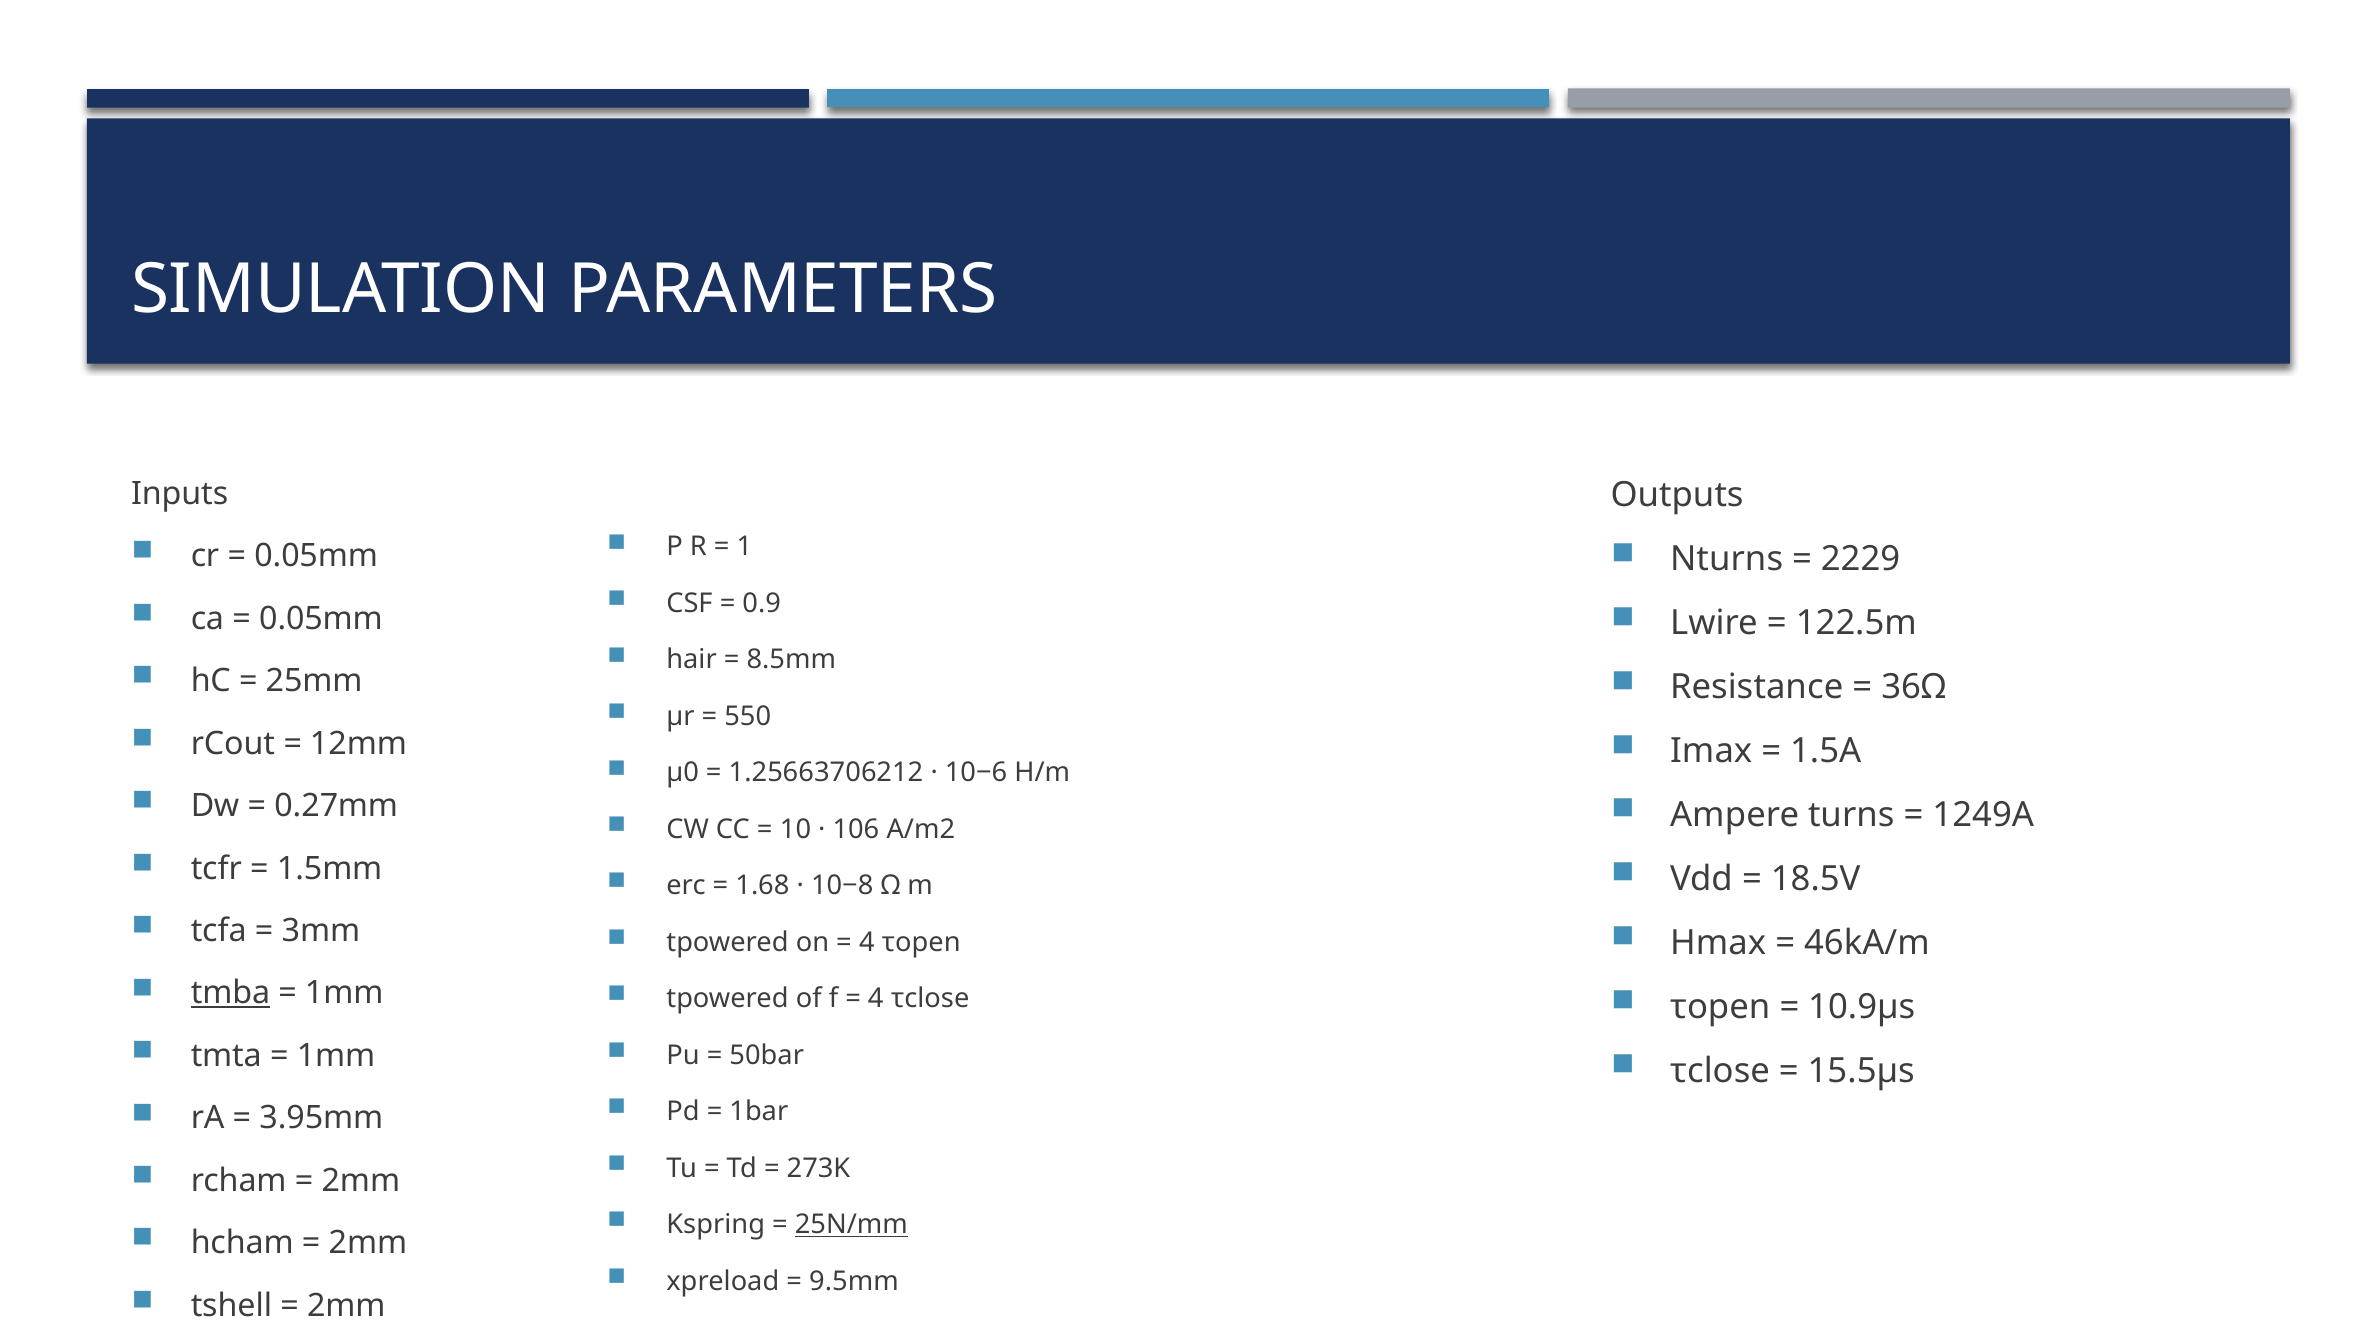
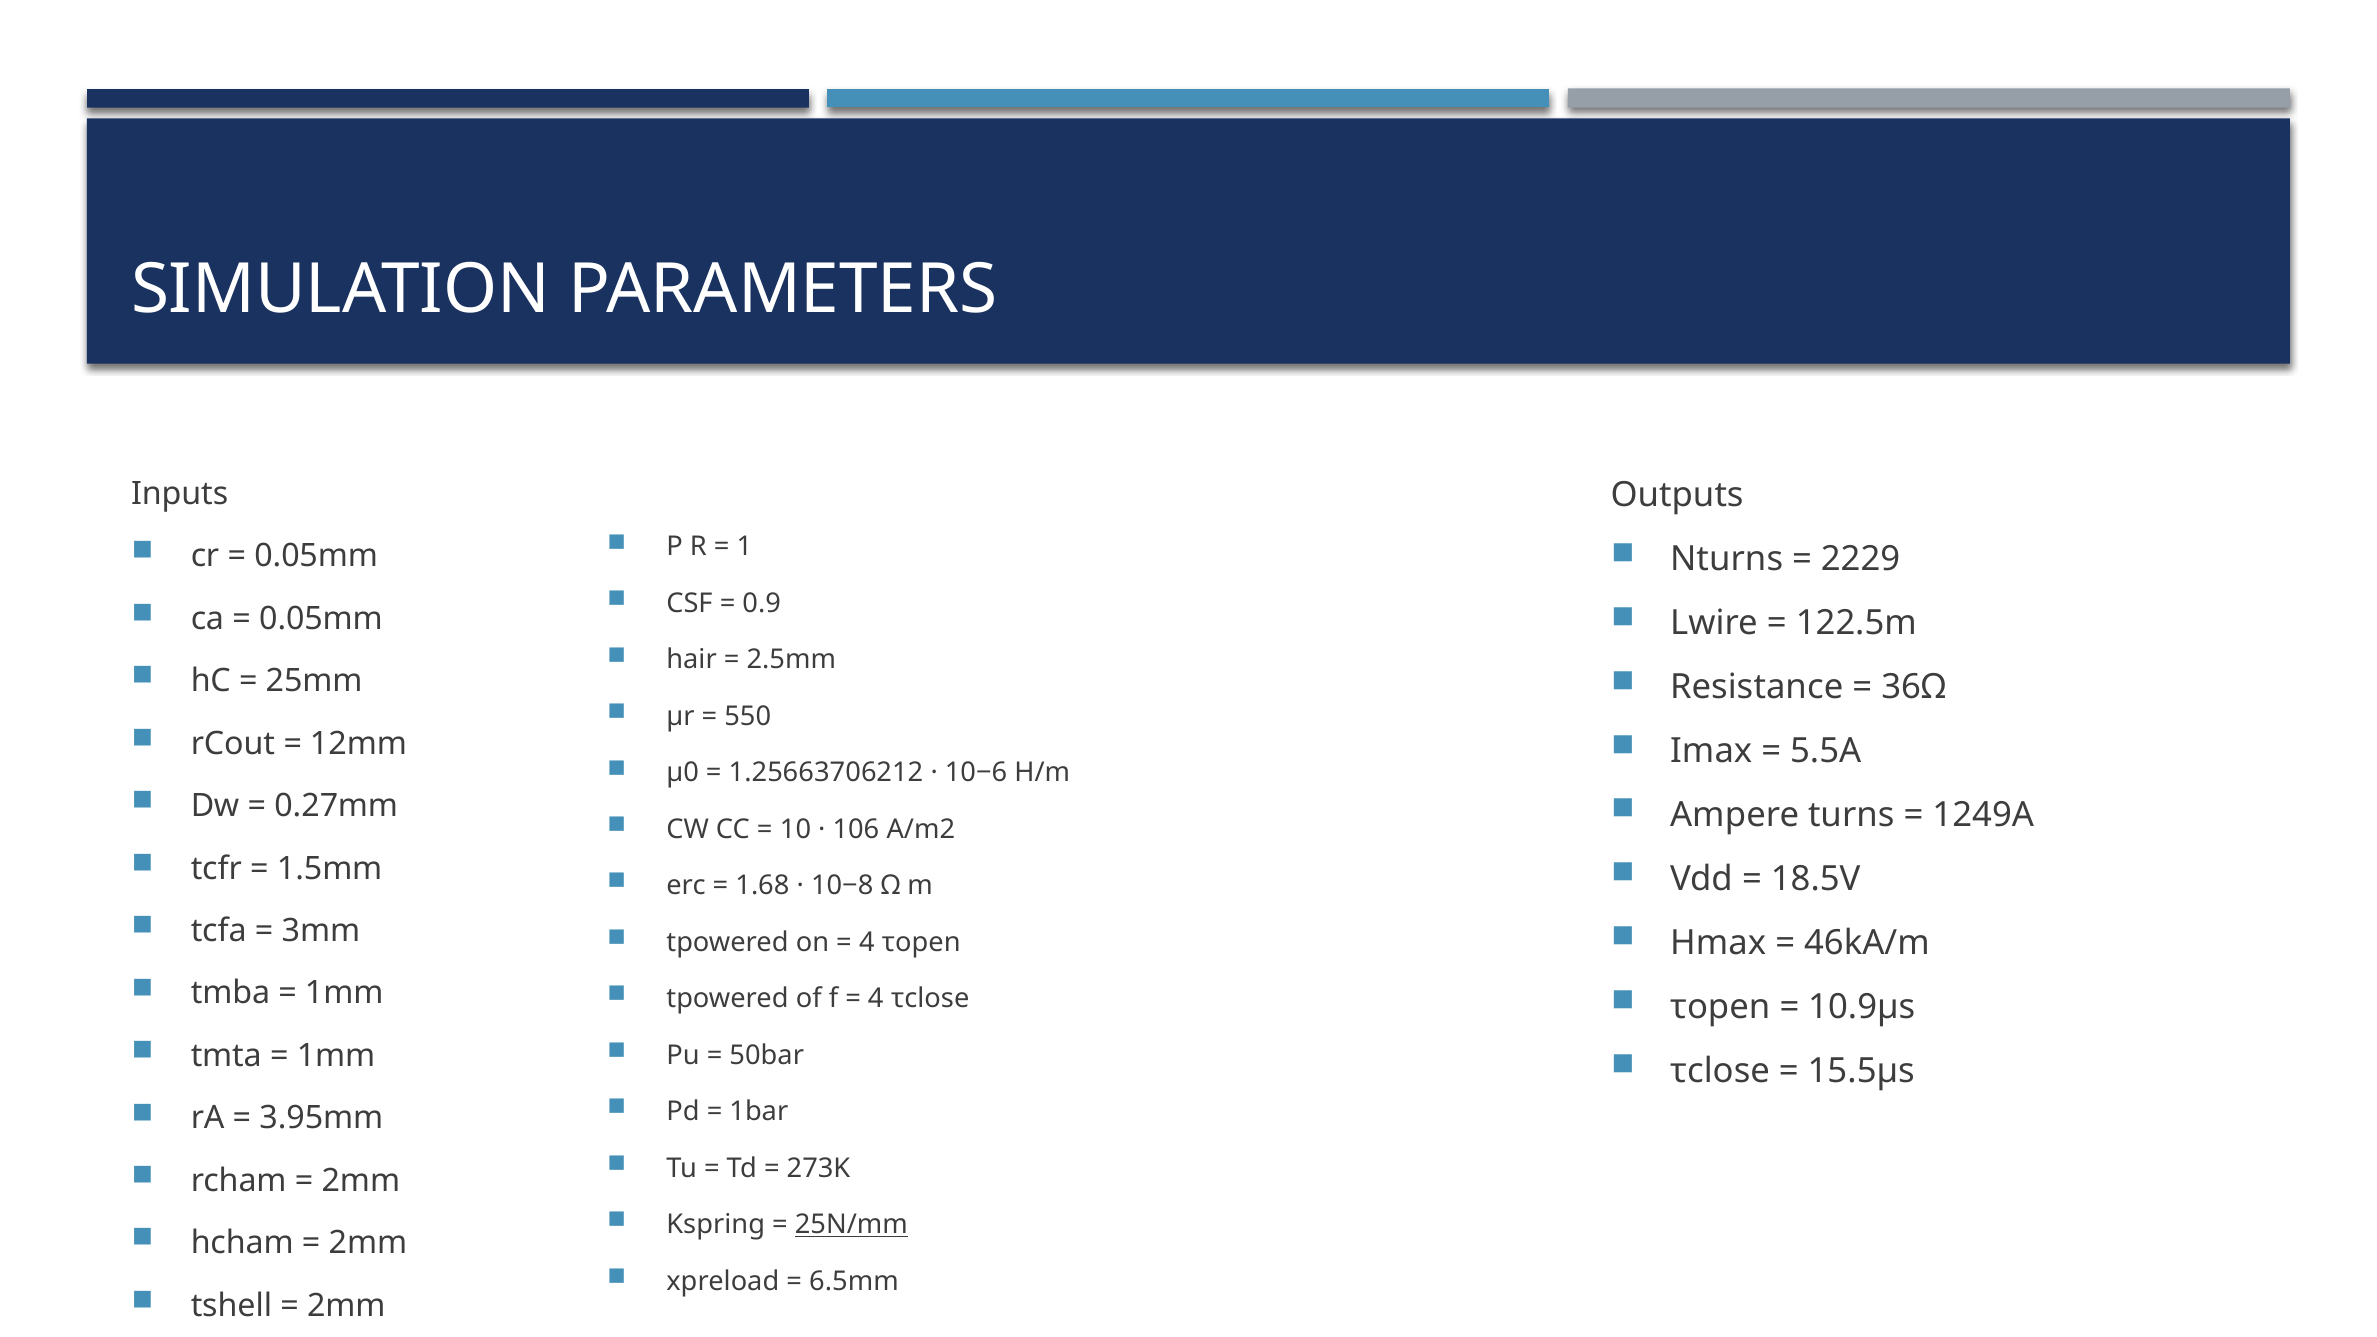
8.5mm: 8.5mm -> 2.5mm (791, 660)
1.5A: 1.5A -> 5.5A (1826, 751)
tmba underline: present -> none (230, 993)
9.5mm: 9.5mm -> 6.5mm (854, 1281)
